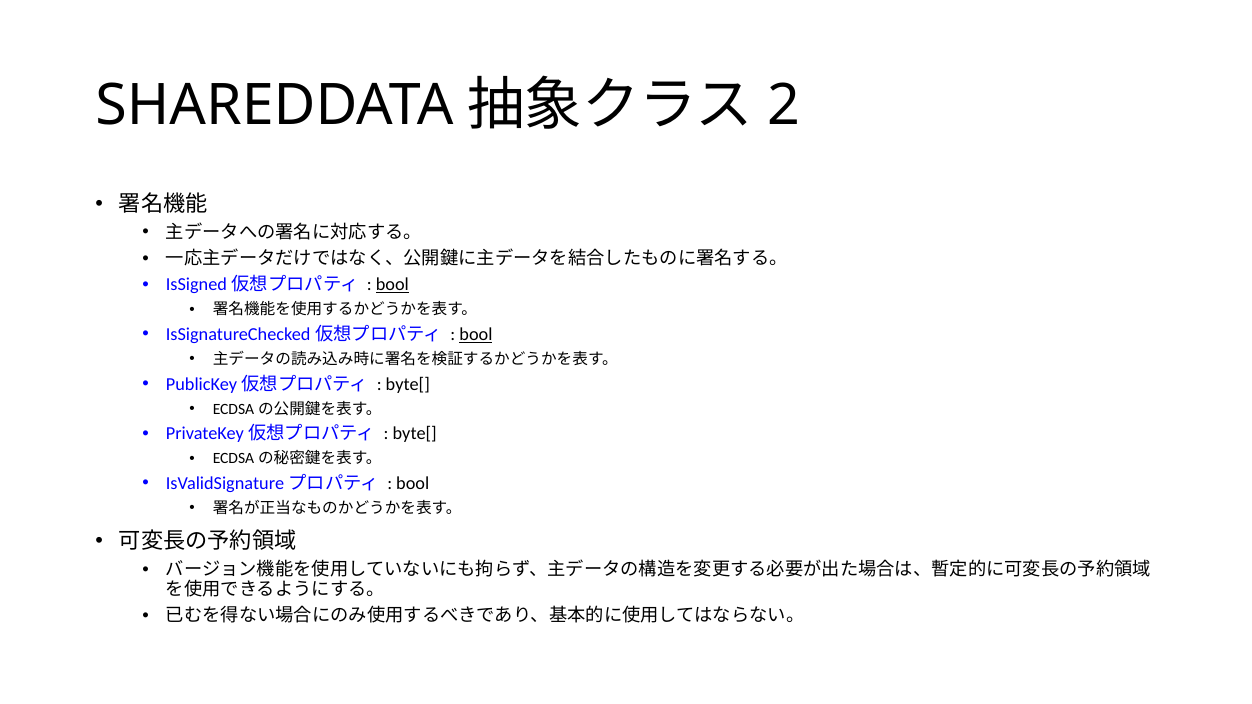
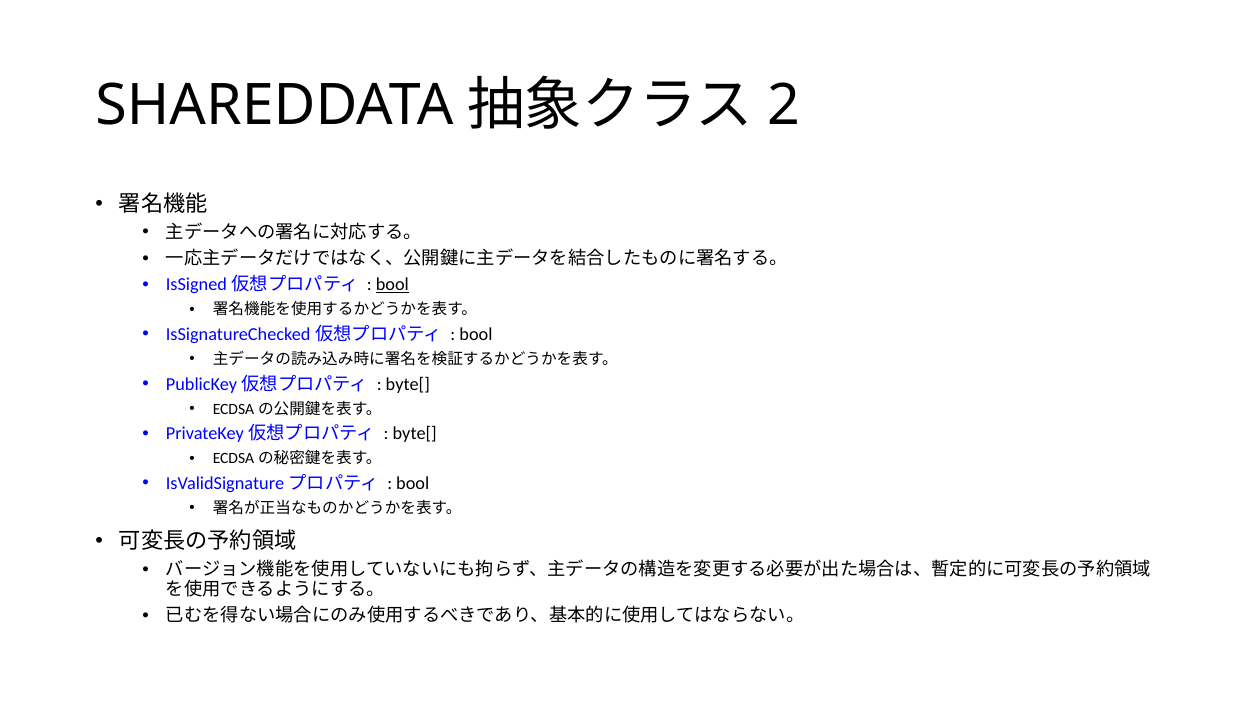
bool underline: present -> none (476, 335)
